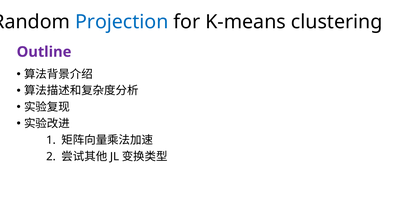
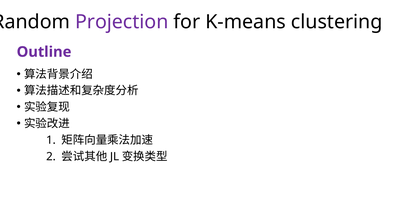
Projection colour: blue -> purple (122, 22)
